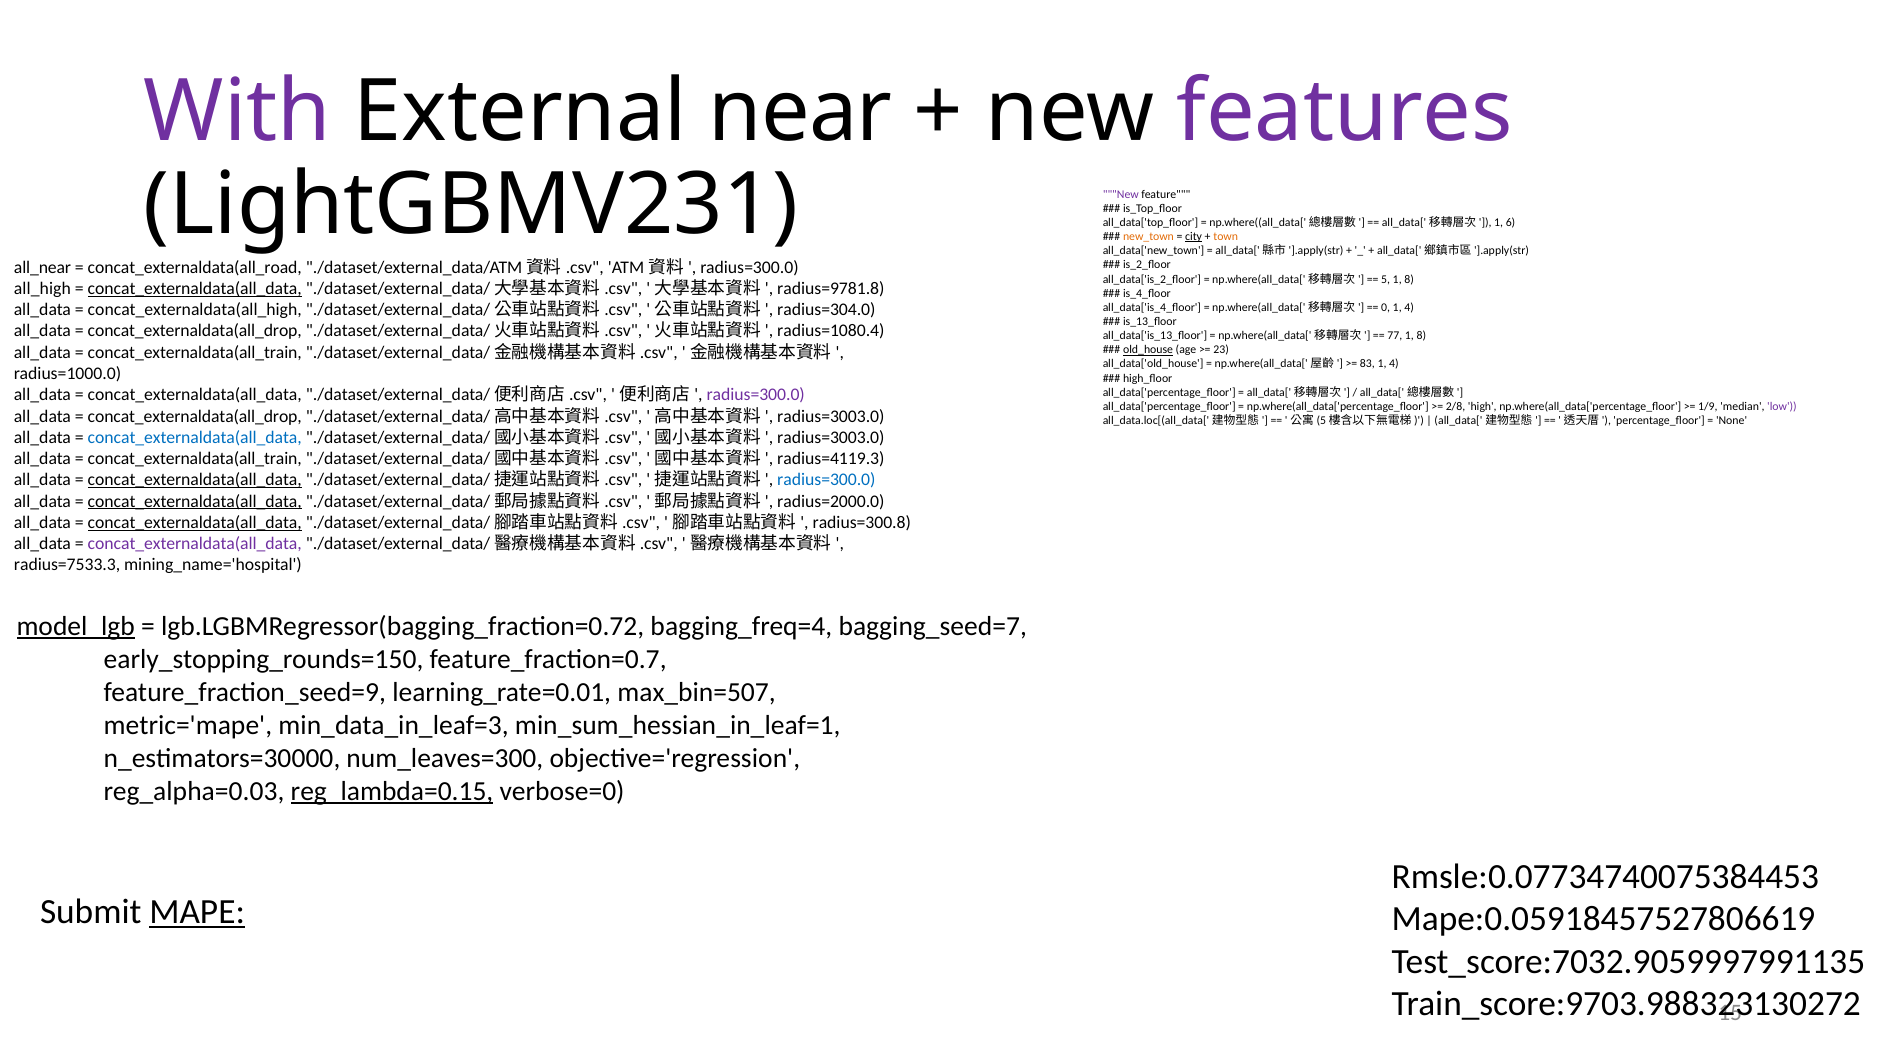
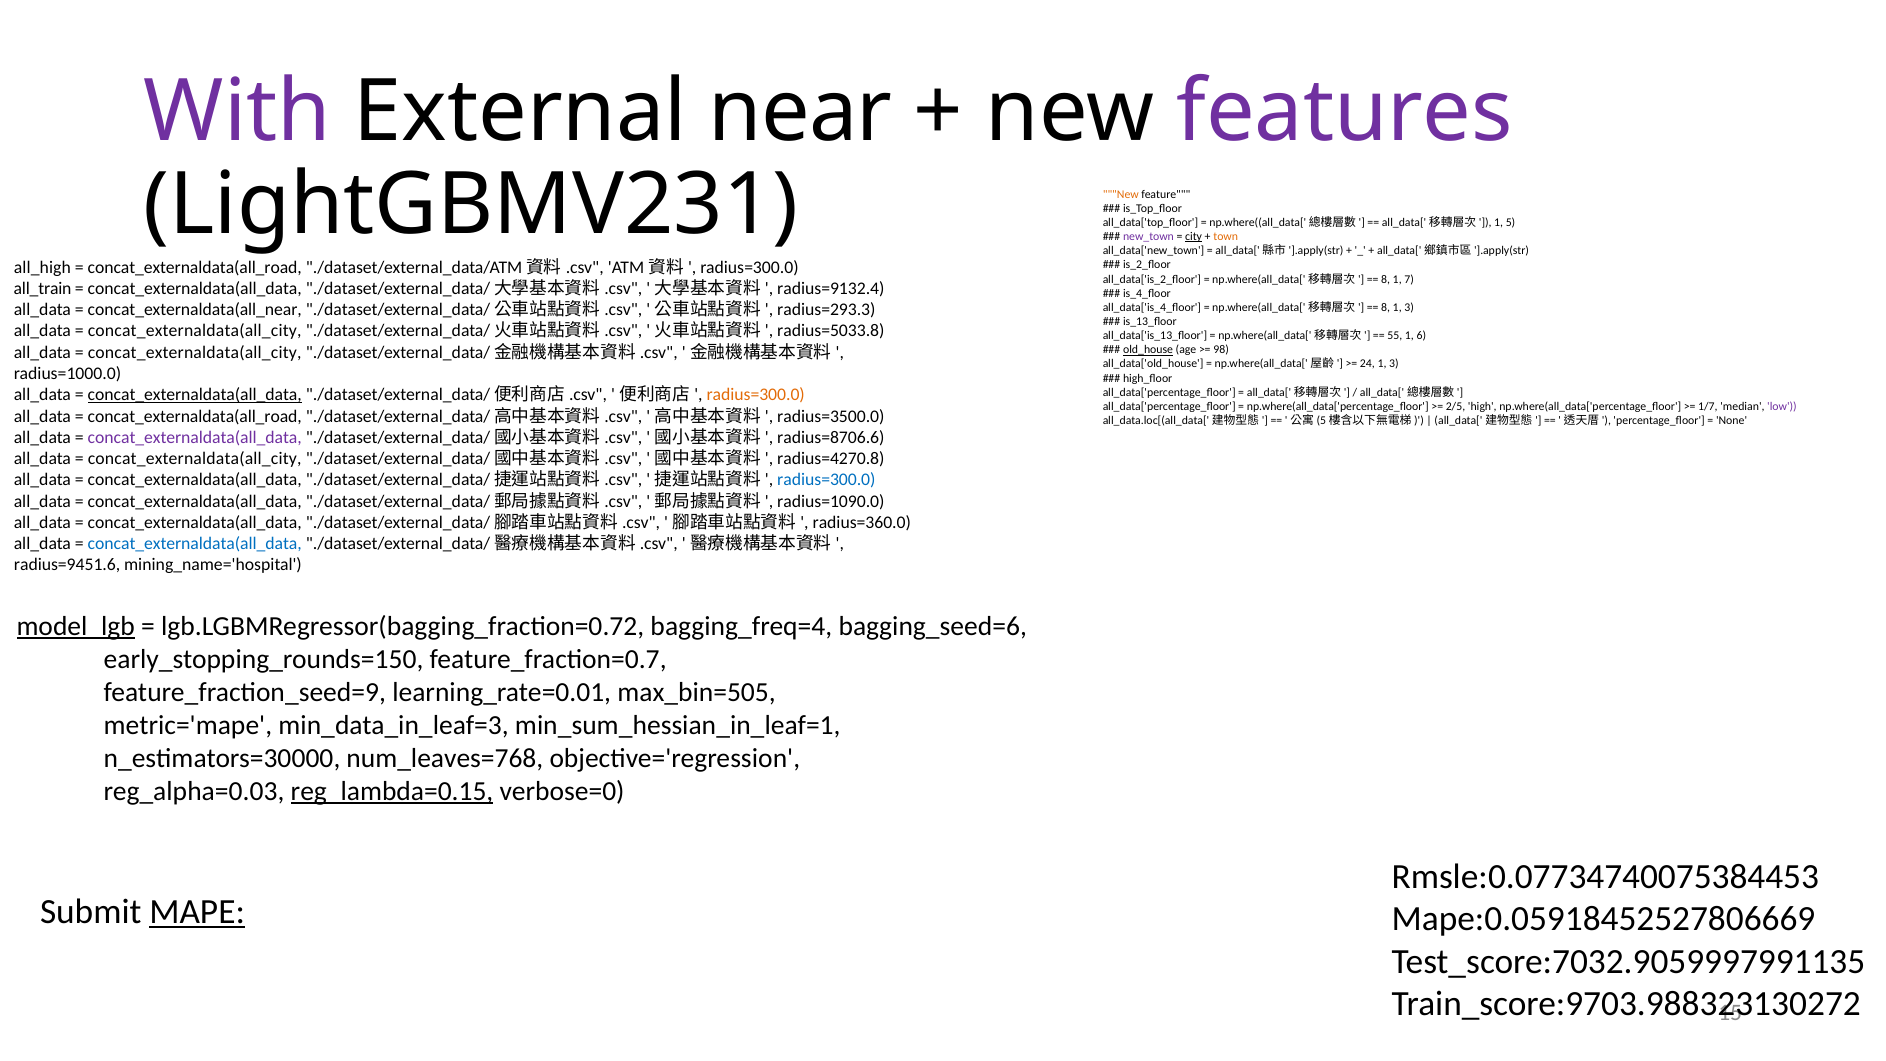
New colour: purple -> orange (1121, 194)
6: 6 -> 5 (1511, 223)
new_town colour: orange -> purple (1148, 237)
all_near: all_near -> all_high (42, 267)
5: 5 -> 8 (1386, 279)
8: 8 -> 7 (1409, 279)
all_high: all_high -> all_train (43, 289)
concat_externaldata(all_data underline: present -> none (195, 289)
radius=9781.8: radius=9781.8 -> radius=9132.4 (831, 289)
concat_externaldata(all_high: concat_externaldata(all_high -> concat_externaldata(all_near (195, 310)
radius=304.0: radius=304.0 -> radius=293.3 (826, 310)
0: 0 -> 8 (1386, 307)
4: 4 -> 3 (1409, 307)
concat_externaldata(all_drop: concat_externaldata(all_drop -> concat_externaldata(all_city (195, 331)
radius=1080.4: radius=1080.4 -> radius=5033.8 (831, 331)
77: 77 -> 55 (1395, 336)
8: 8 -> 6 (1421, 336)
concat_externaldata(all_train: concat_externaldata(all_train -> concat_externaldata(all_city (195, 352)
23: 23 -> 98 (1221, 350)
83: 83 -> 24 (1367, 364)
4: 4 -> 3 (1394, 364)
concat_externaldata(all_data underline: none -> present (195, 395)
radius=300.0 colour: purple -> orange (756, 395)
2/8: 2/8 -> 2/5 (1456, 406)
1/9: 1/9 -> 1/7 (1708, 406)
concat_externaldata(all_drop: concat_externaldata(all_drop -> concat_externaldata(all_road (195, 416)
radius=3003.0: radius=3003.0 -> radius=3500.0 (831, 416)
concat_externaldata(all_data colour: blue -> purple (195, 437)
radius=3003.0: radius=3003.0 -> radius=8706.6 (831, 437)
concat_externaldata(all_train: concat_externaldata(all_train -> concat_externaldata(all_city (195, 459)
radius=4119.3: radius=4119.3 -> radius=4270.8 (831, 459)
concat_externaldata(all_data underline: present -> none (195, 480)
concat_externaldata(all_data underline: present -> none (195, 501)
radius=2000.0: radius=2000.0 -> radius=1090.0 (831, 501)
concat_externaldata(all_data underline: present -> none (195, 523)
radius=300.8: radius=300.8 -> radius=360.0 (862, 523)
concat_externaldata(all_data colour: purple -> blue (195, 544)
radius=7533.3: radius=7533.3 -> radius=9451.6 (67, 565)
bagging_seed=7: bagging_seed=7 -> bagging_seed=6 (933, 626)
max_bin=507: max_bin=507 -> max_bin=505 (697, 692)
num_leaves=300: num_leaves=300 -> num_leaves=768 (445, 758)
Mape:0.05918457527806619: Mape:0.05918457527806619 -> Mape:0.05918452527806669 (1604, 919)
